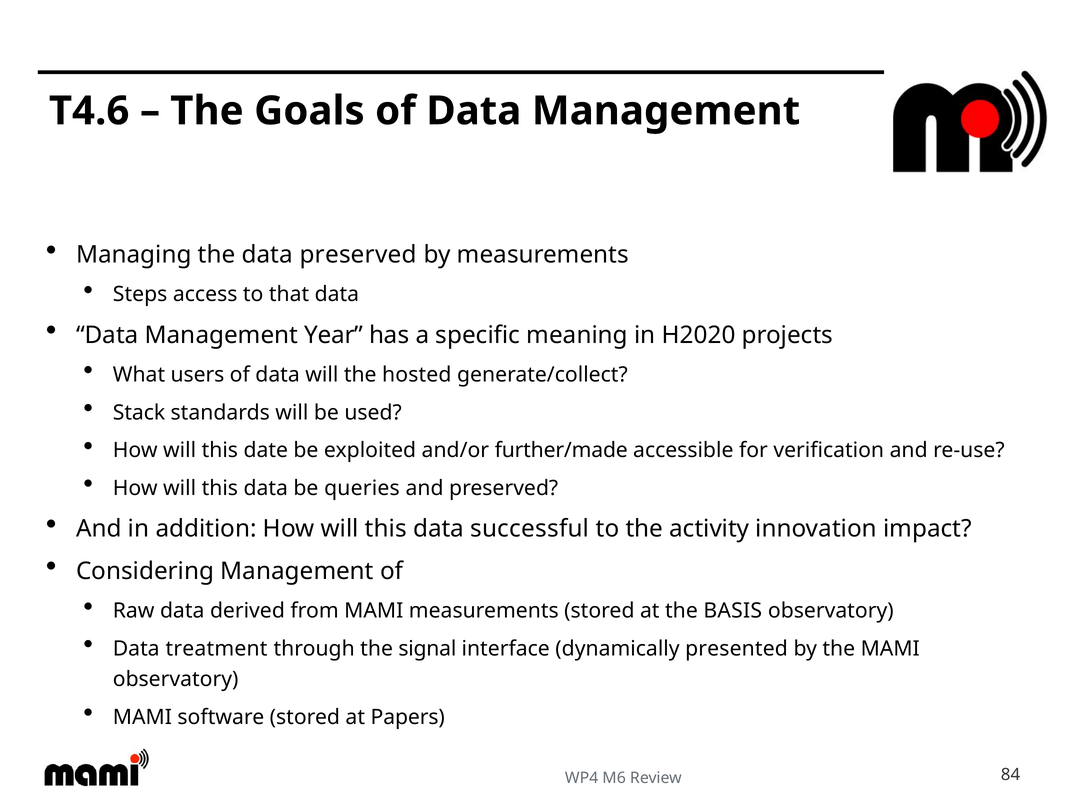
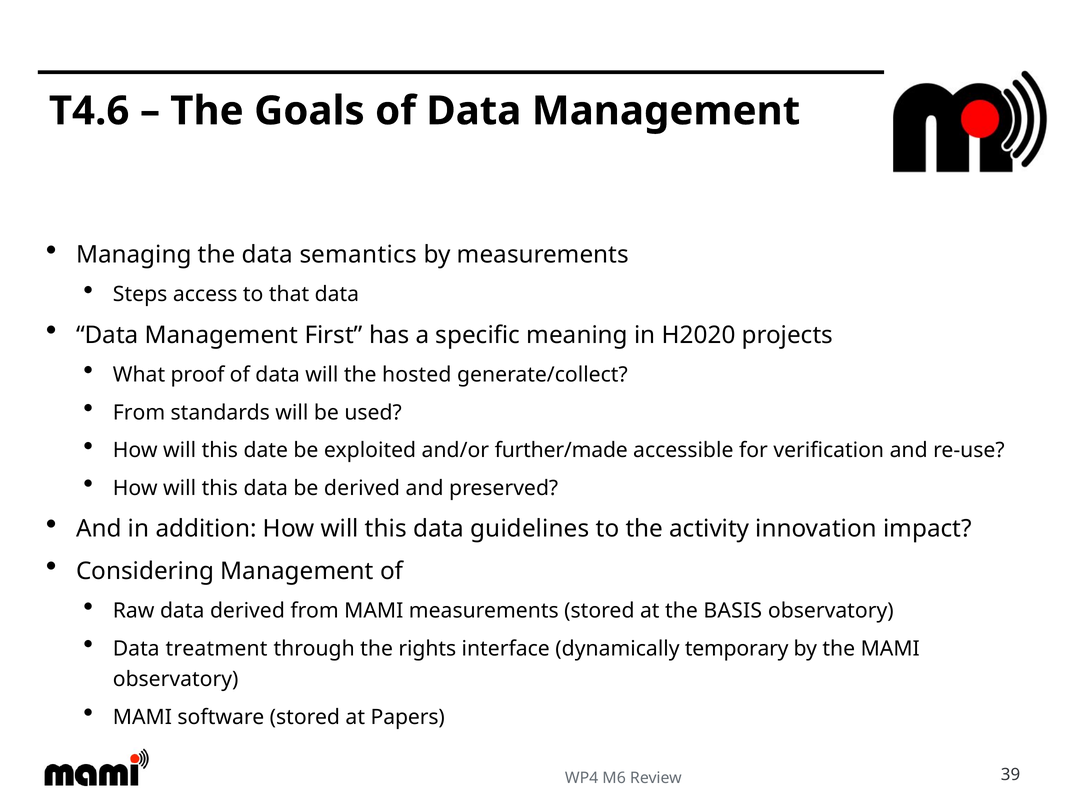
data preserved: preserved -> semantics (358, 255)
Year: Year -> First (334, 335)
users: users -> proof (198, 375)
Stack: Stack -> From (139, 413)
be queries: queries -> derived (362, 488)
successful: successful -> guidelines (530, 529)
signal: signal -> rights (427, 649)
presented: presented -> temporary (737, 649)
84: 84 -> 39 (1011, 775)
